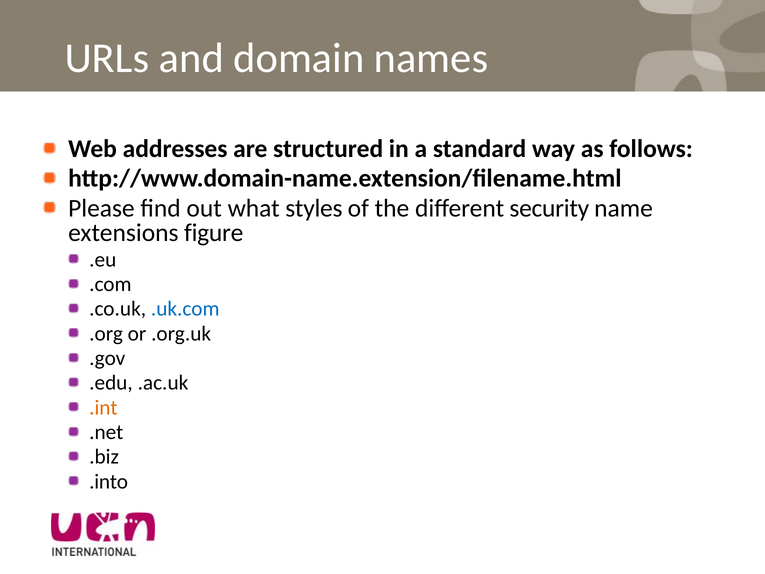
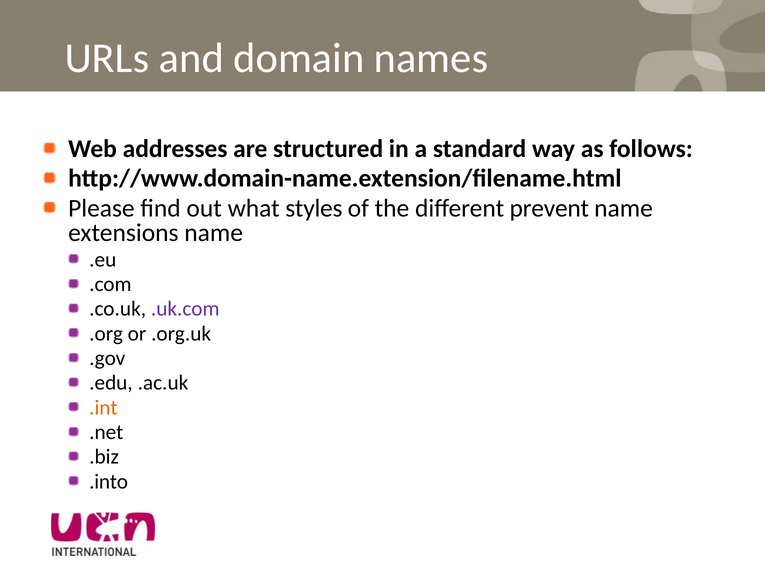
security: security -> prevent (549, 208)
extensions figure: figure -> name (214, 232)
.uk.com colour: blue -> purple (185, 309)
